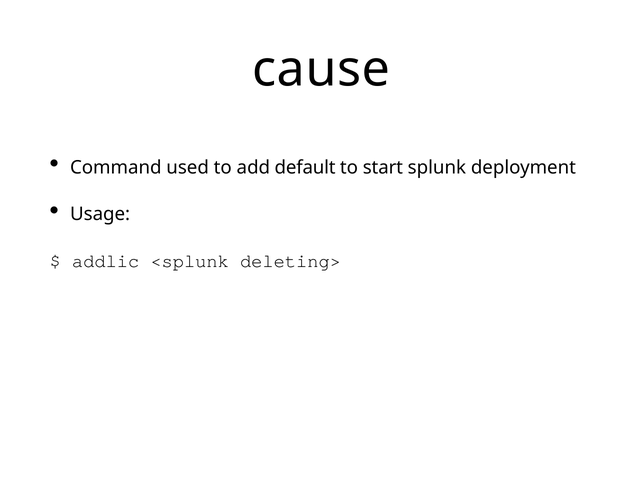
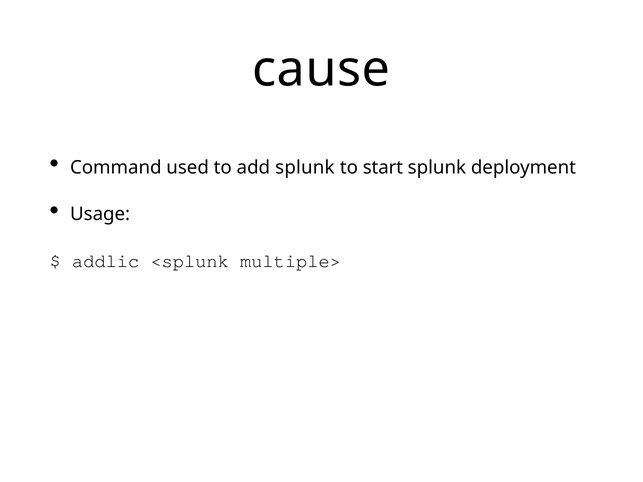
add default: default -> splunk (305, 168)
deleting>: deleting> -> multiple> (290, 261)
